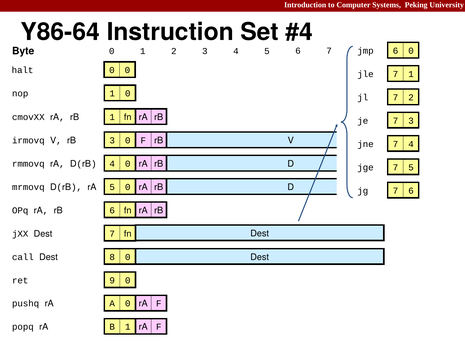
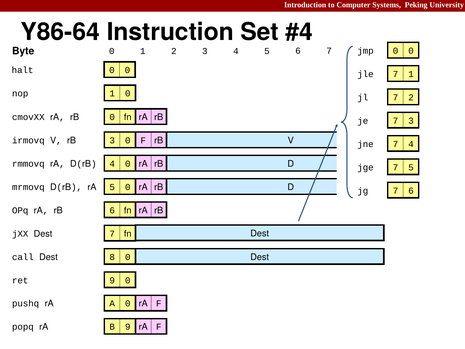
6: 6 -> 0 (395, 51)
rB 1: 1 -> 0 (112, 117)
B 1: 1 -> 9 (128, 327)
